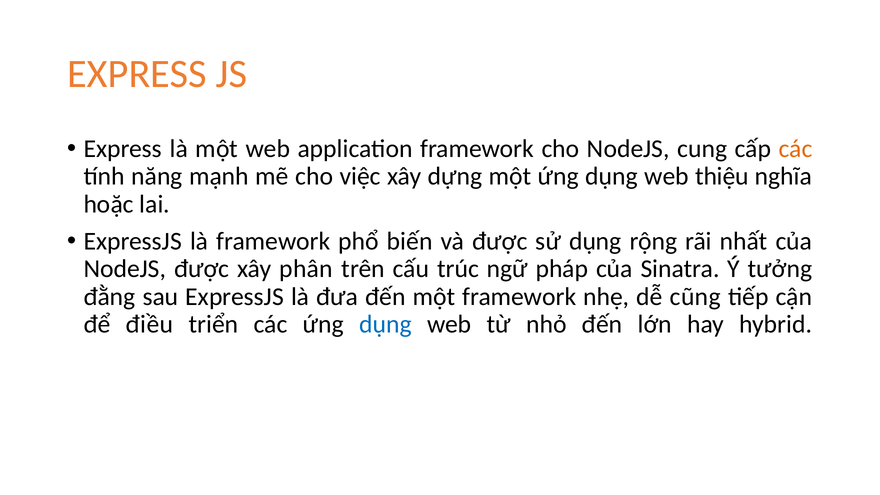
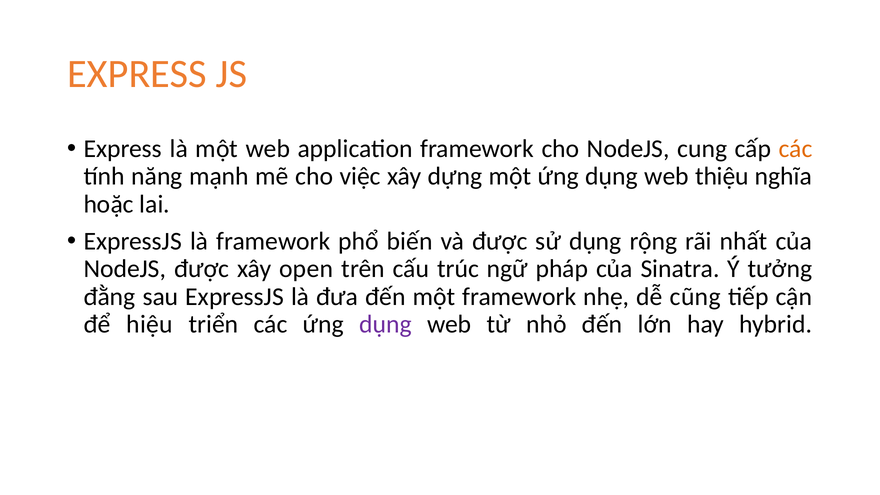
phân: phân -> open (306, 269)
điều: điều -> hiệu (150, 324)
dụng colour: blue -> purple (385, 324)
